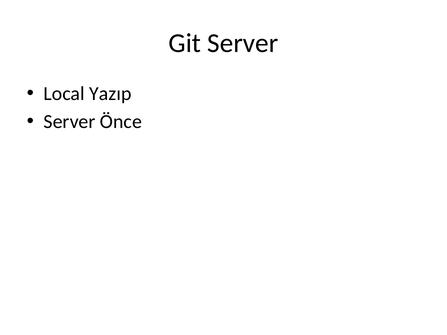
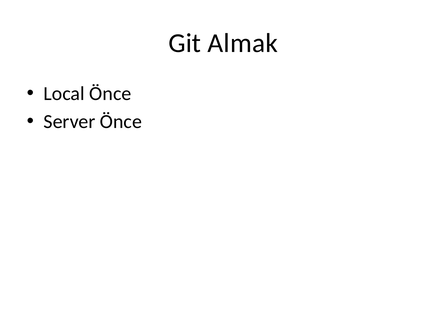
Git Server: Server -> Almak (243, 43)
Local Yazıp: Yazıp -> Önce (110, 94)
